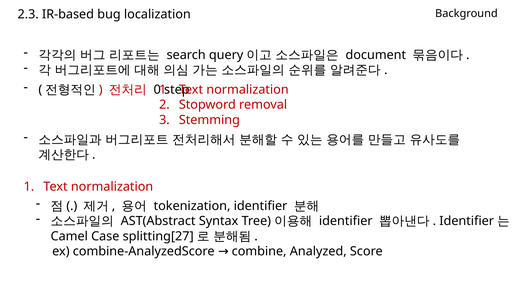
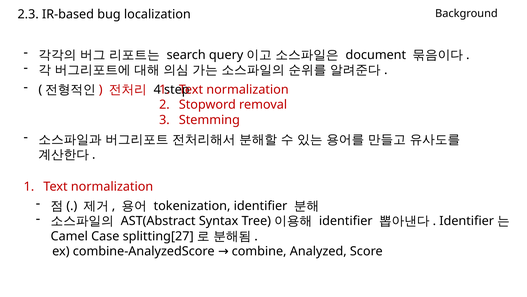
0: 0 -> 4 (157, 89)
